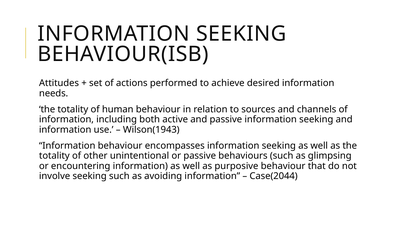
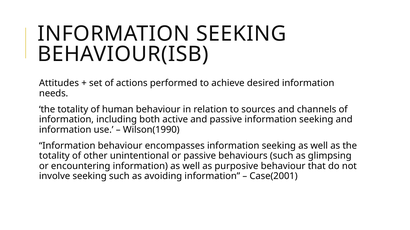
Wilson(1943: Wilson(1943 -> Wilson(1990 (151, 130)
Case(2044: Case(2044 -> Case(2001 (274, 177)
